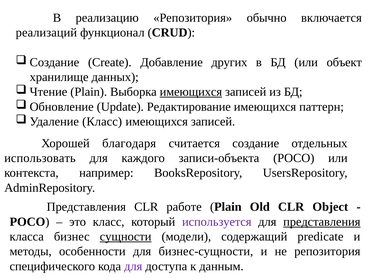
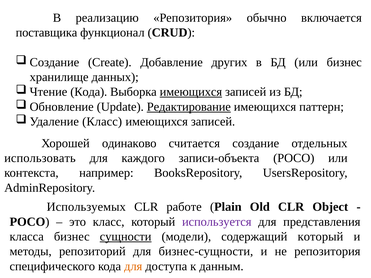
реализаций: реализаций -> поставщика (46, 33)
или объект: объект -> бизнес (344, 62)
Plain: Plain -> Кода (89, 92)
Редактирование underline: none -> present (189, 107)
благодаря: благодаря -> одинаково (129, 143)
Представления: Представления -> Используемых (86, 207)
представления underline: present -> none (322, 222)
содержащий predicate: predicate -> который (320, 237)
особенности: особенности -> репозиторий (92, 252)
для colour: purple -> orange (133, 266)
